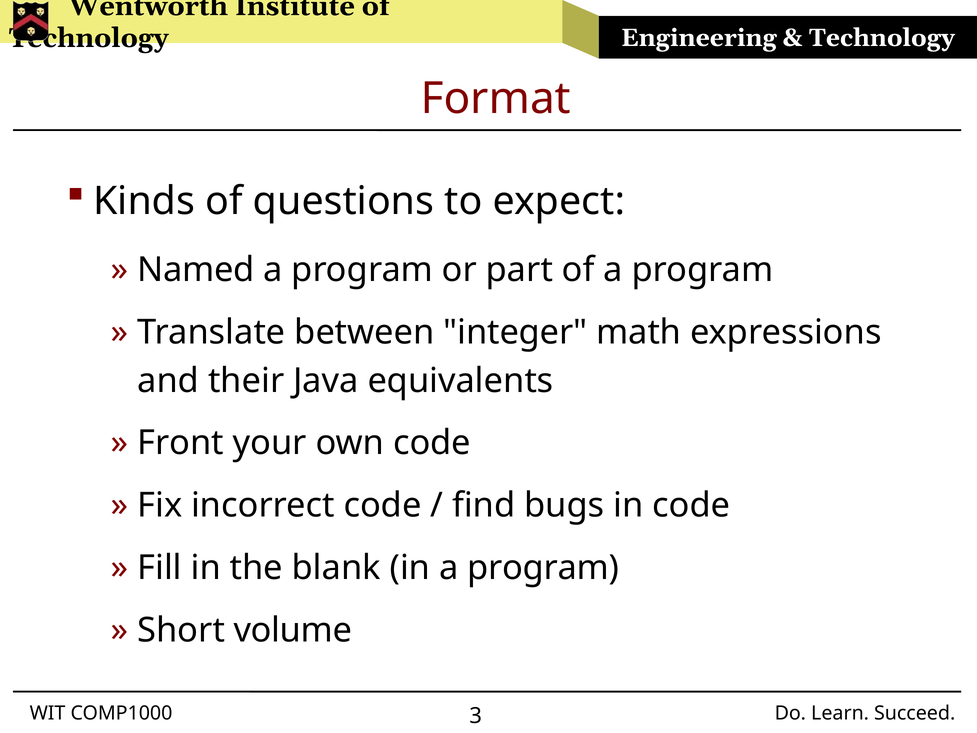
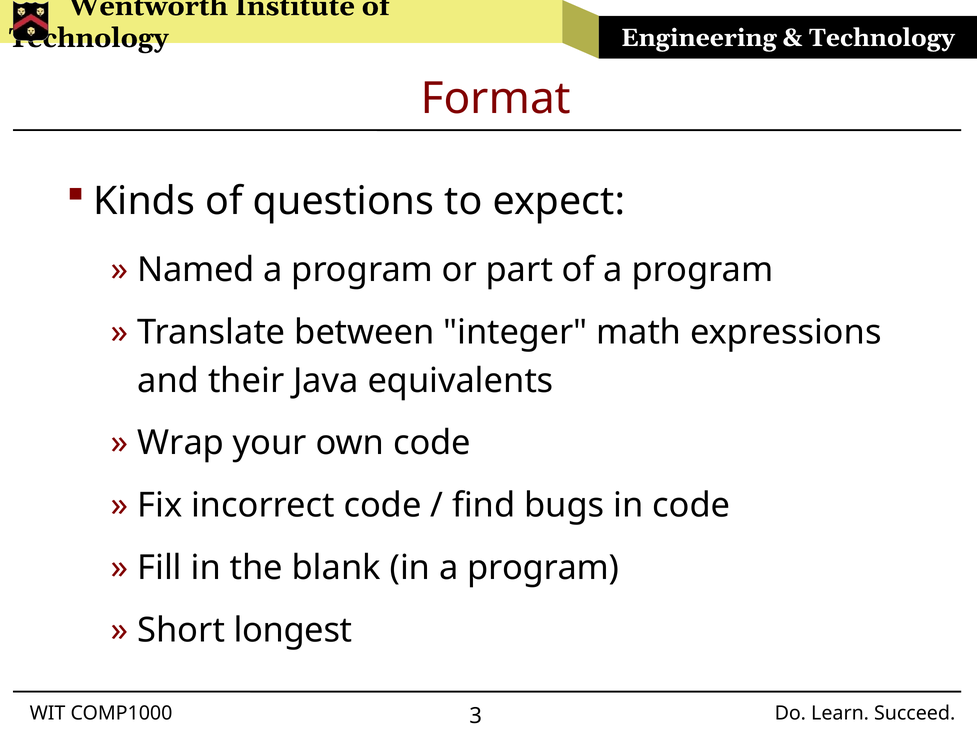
Front: Front -> Wrap (181, 443)
volume: volume -> longest (293, 630)
